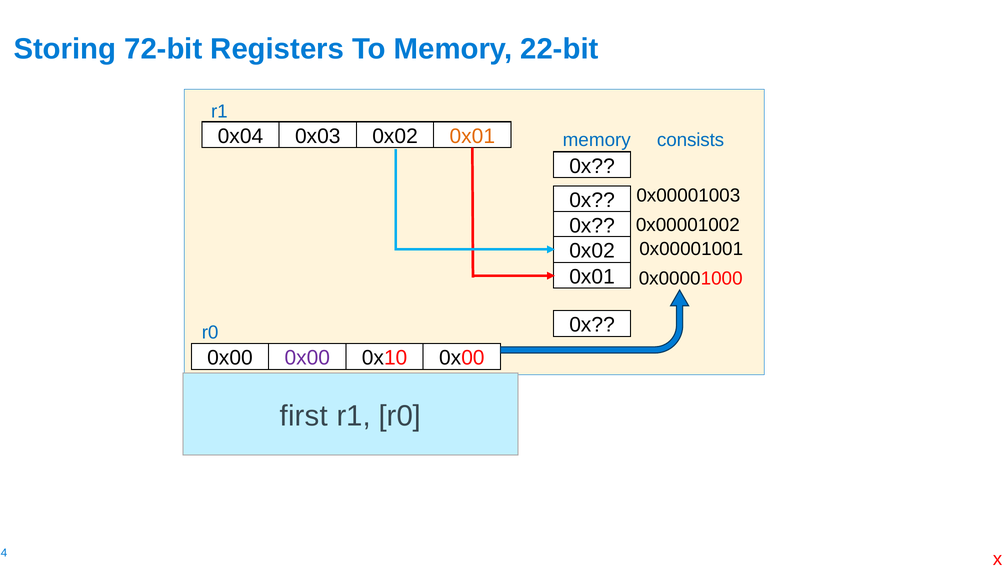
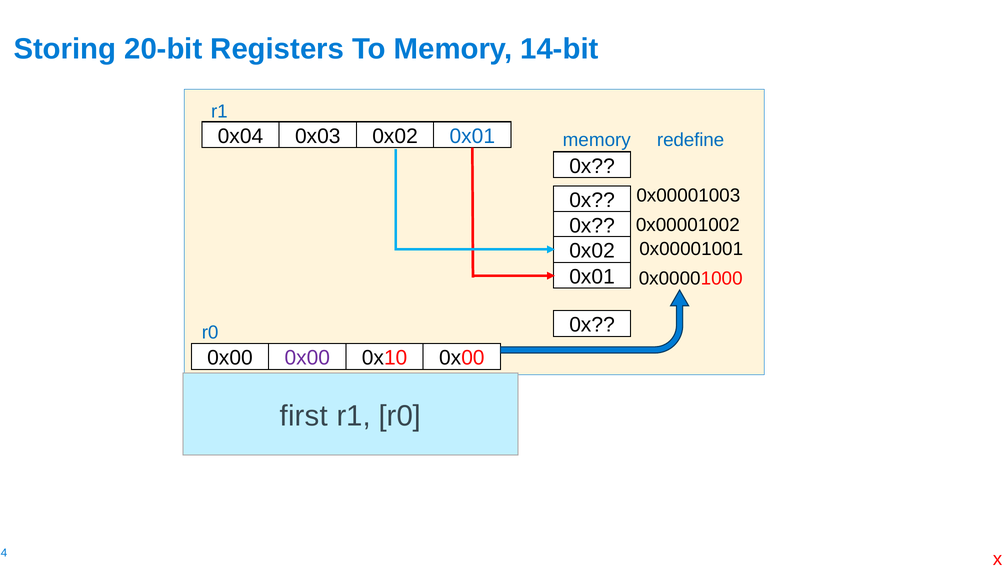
72-bit: 72-bit -> 20-bit (163, 49)
22-bit: 22-bit -> 14-bit (559, 49)
0x01 colour: orange -> blue (472, 136)
consists: consists -> redefine (691, 140)
